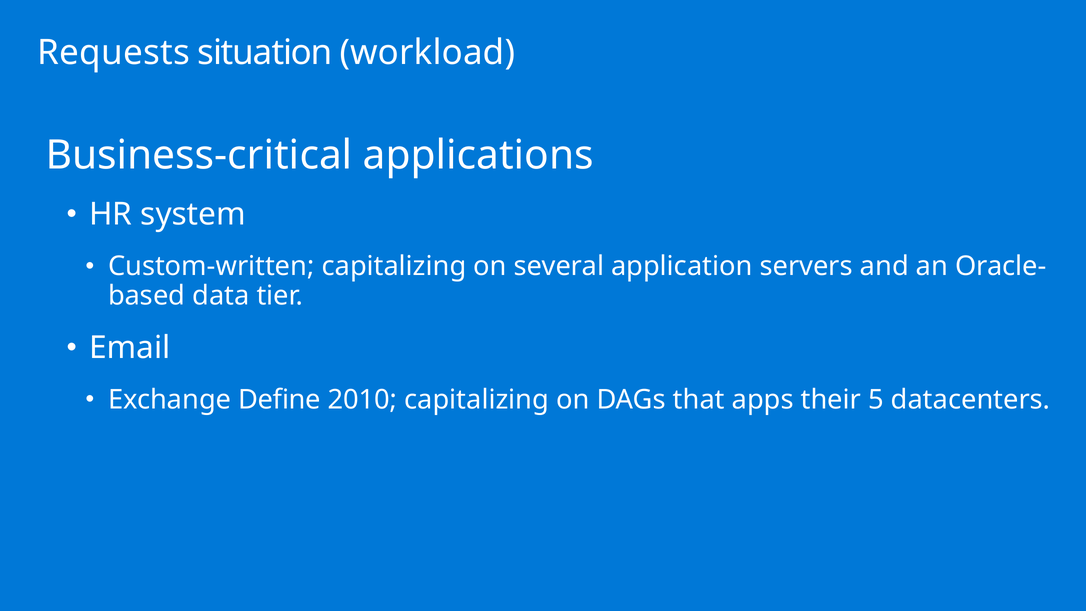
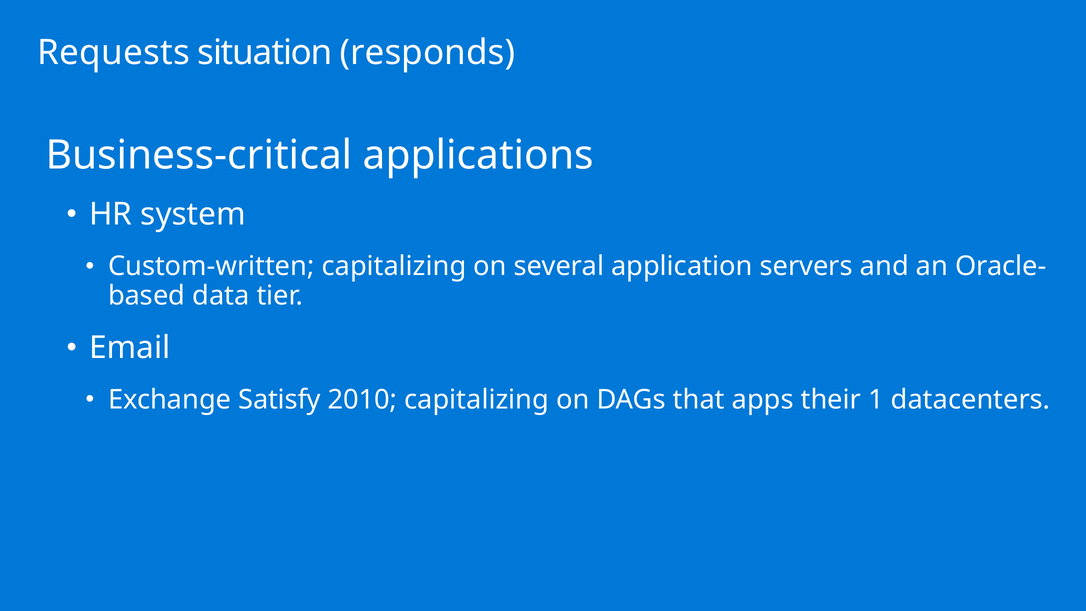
workload: workload -> responds (427, 53)
Define: Define -> Satisfy (279, 400)
5: 5 -> 1 (876, 400)
